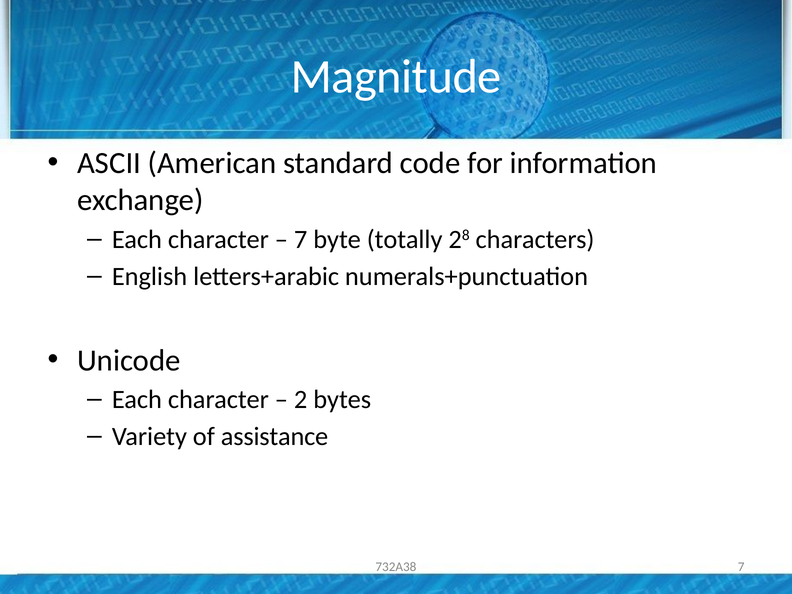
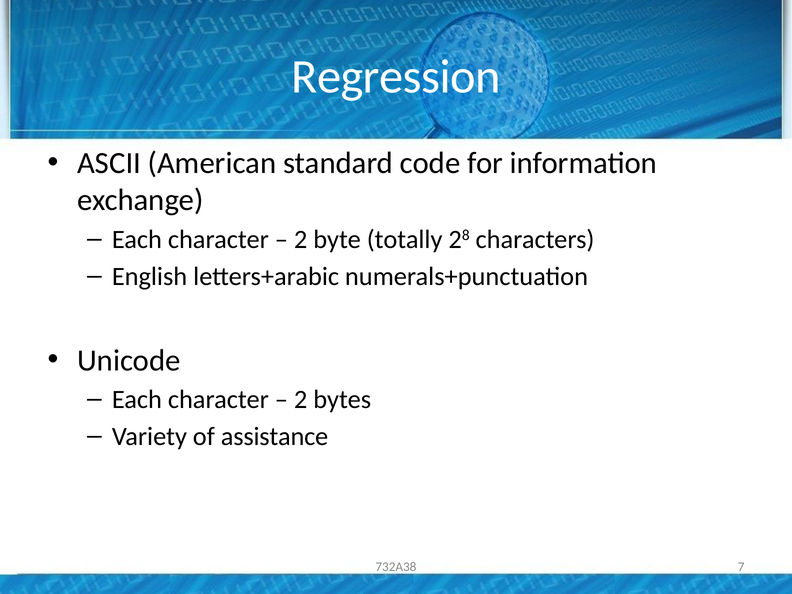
Magnitude: Magnitude -> Regression (396, 77)
7: 7 -> 2 (301, 239)
